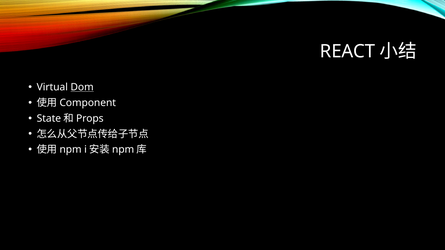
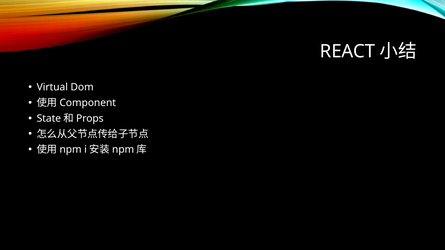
Dom underline: present -> none (82, 87)
